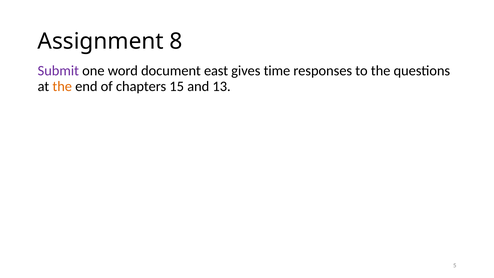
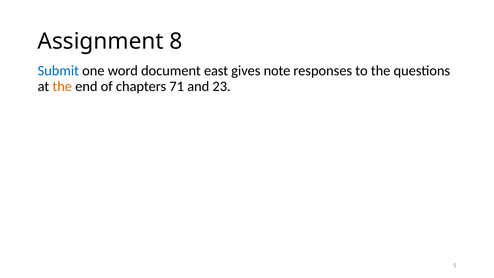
Submit colour: purple -> blue (58, 71)
time: time -> note (277, 71)
15: 15 -> 71 (177, 86)
13: 13 -> 23 (222, 86)
